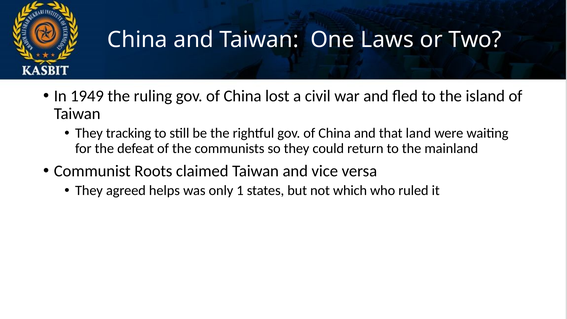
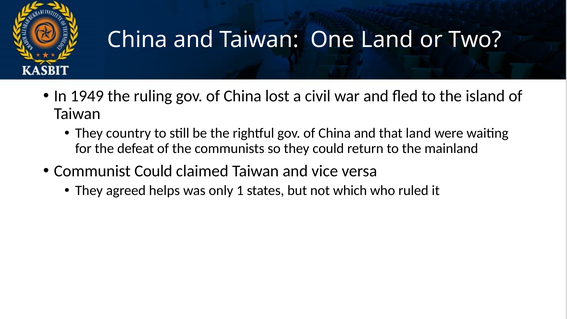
One Laws: Laws -> Land (387, 40)
tracking: tracking -> country (128, 133)
Communist Roots: Roots -> Could (153, 171)
